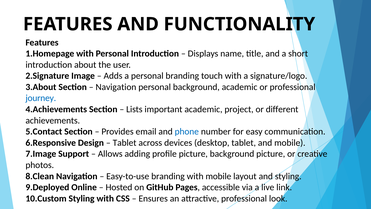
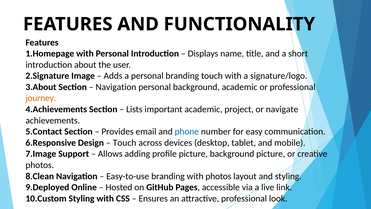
journey colour: blue -> orange (41, 98)
different: different -> navigate (282, 109)
Tablet: Tablet -> Touch (125, 143)
with mobile: mobile -> photos (218, 176)
